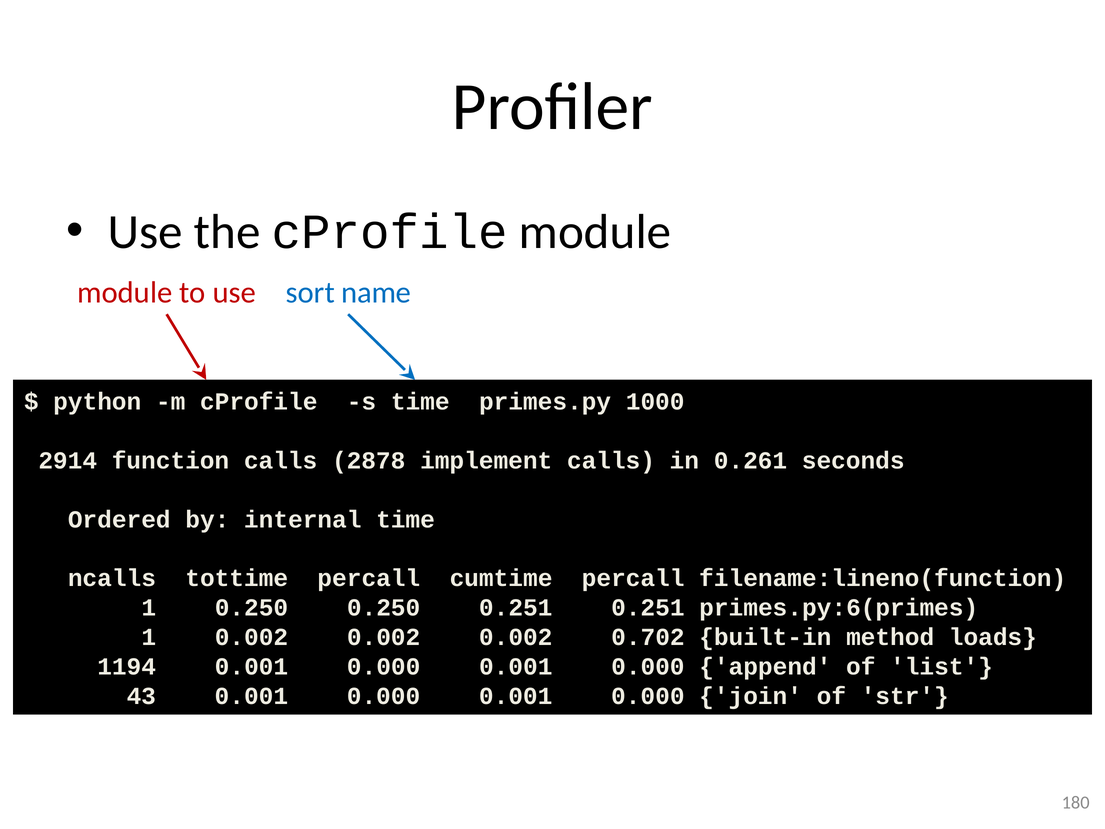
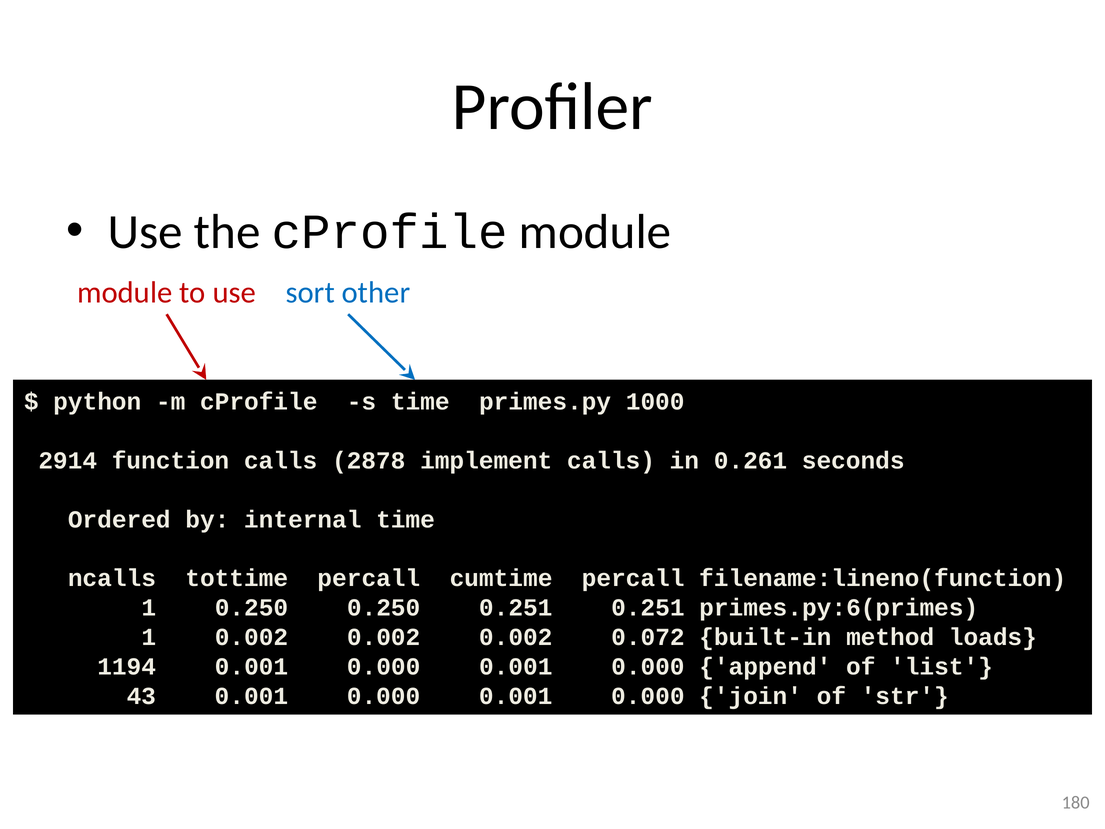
name: name -> other (376, 292)
0.702: 0.702 -> 0.072 (648, 637)
